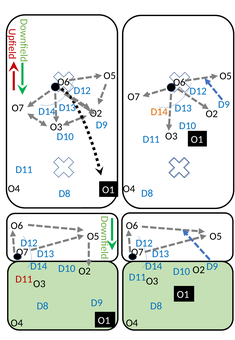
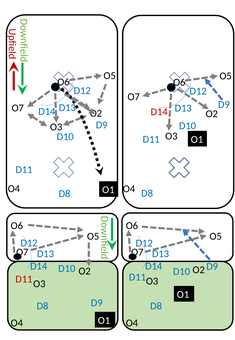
D14 colour: orange -> red (159, 112)
